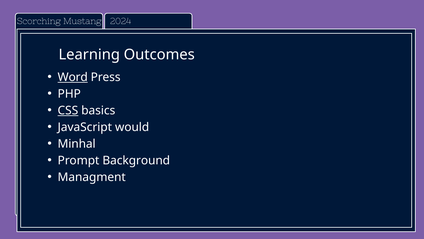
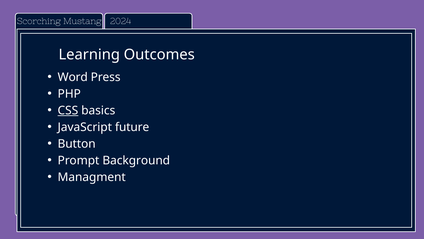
Word underline: present -> none (73, 77)
would: would -> future (132, 127)
Minhal: Minhal -> Button (77, 144)
